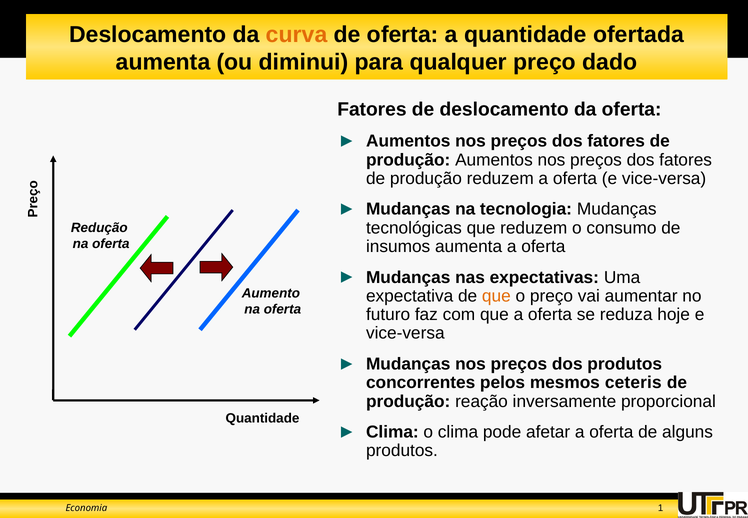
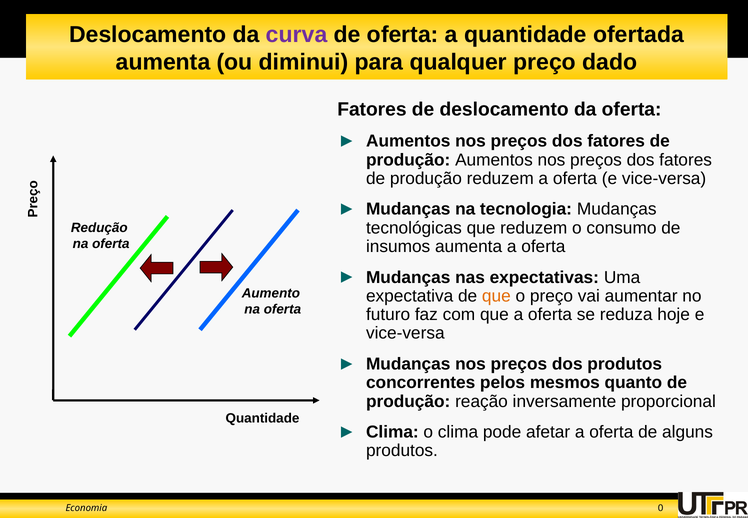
curva colour: orange -> purple (297, 35)
ceteris: ceteris -> quanto (633, 383)
1: 1 -> 0 (661, 508)
